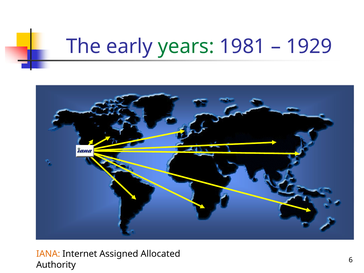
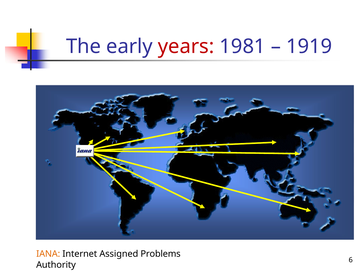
years colour: green -> red (186, 46)
1929: 1929 -> 1919 (309, 46)
Allocated: Allocated -> Problems (161, 254)
